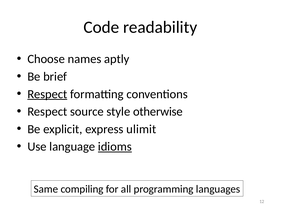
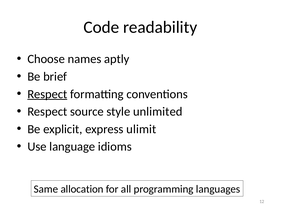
otherwise: otherwise -> unlimited (158, 111)
idioms underline: present -> none (115, 146)
compiling: compiling -> allocation (82, 189)
